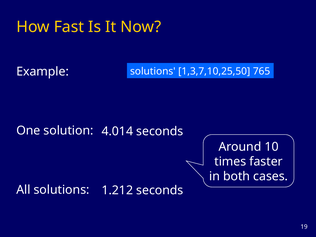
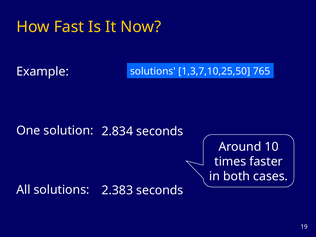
4.014: 4.014 -> 2.834 (117, 131)
1.212: 1.212 -> 2.383 (117, 190)
